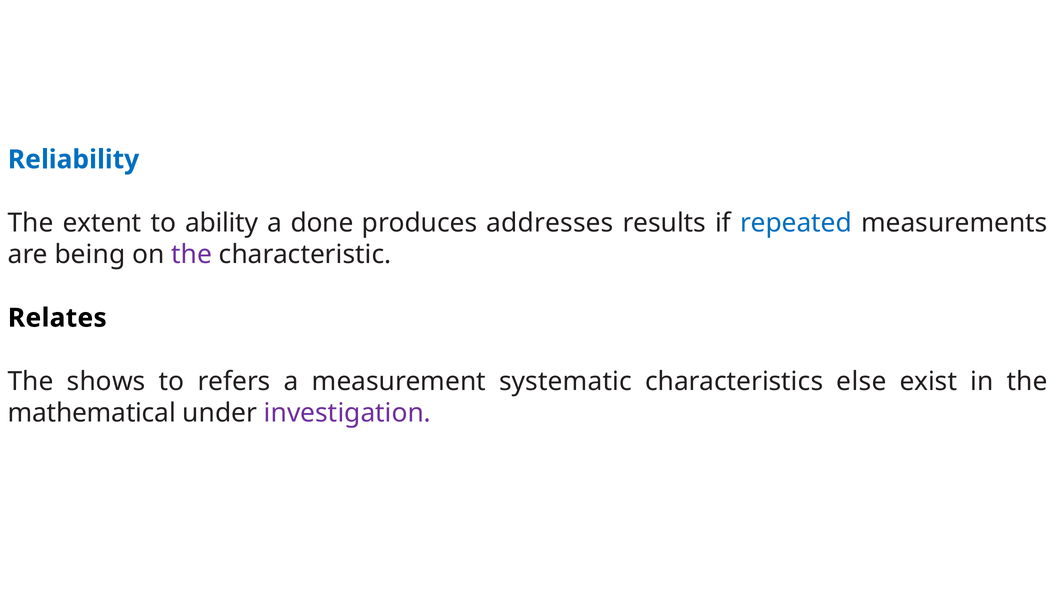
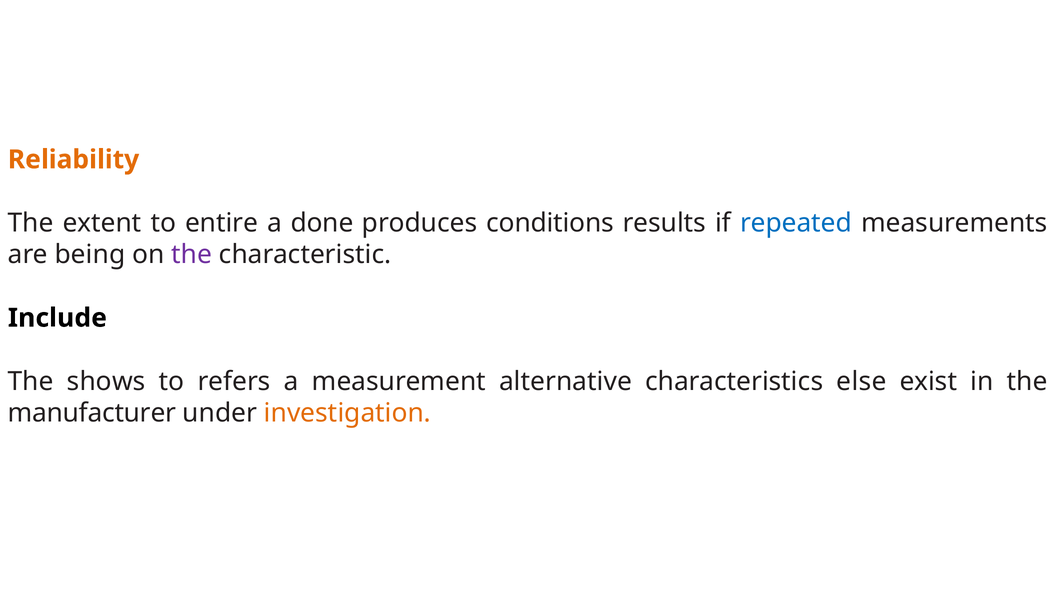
Reliability colour: blue -> orange (73, 160)
ability: ability -> entire (222, 223)
addresses: addresses -> conditions (550, 223)
Relates: Relates -> Include (57, 318)
systematic: systematic -> alternative (565, 381)
mathematical: mathematical -> manufacturer (92, 413)
investigation colour: purple -> orange (347, 413)
